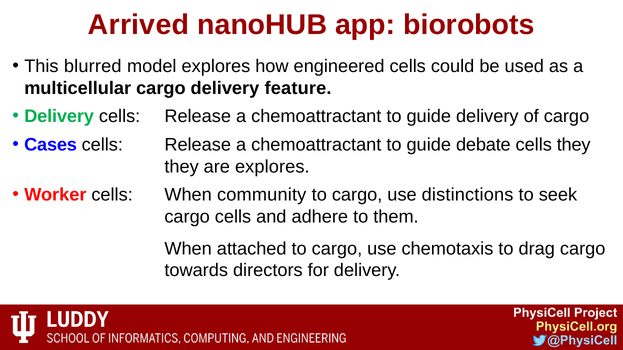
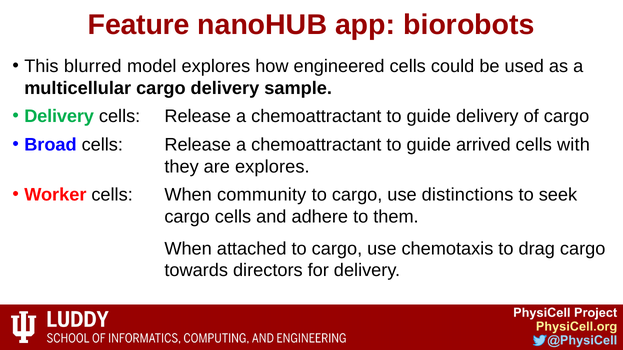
Arrived: Arrived -> Feature (139, 25)
feature: feature -> sample (298, 88)
Cases: Cases -> Broad (50, 145)
debate: debate -> arrived (483, 145)
cells they: they -> with (573, 145)
